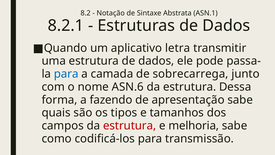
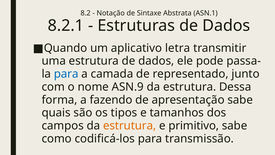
sobrecarrega: sobrecarrega -> representado (191, 74)
ASN.6: ASN.6 -> ASN.9 (128, 87)
estrutura colour: red -> orange (130, 125)
melhoria: melhoria -> primitivo (194, 125)
